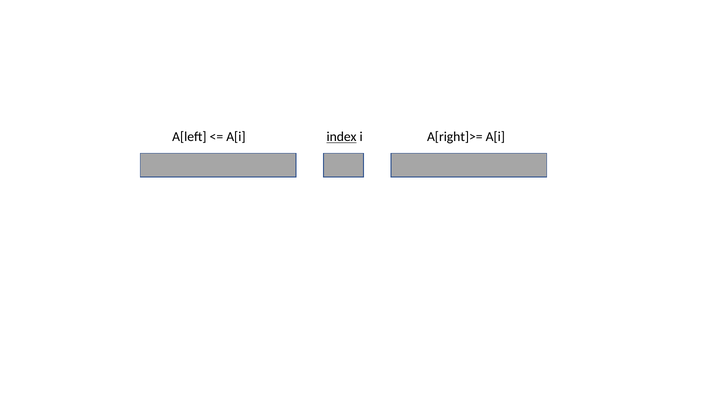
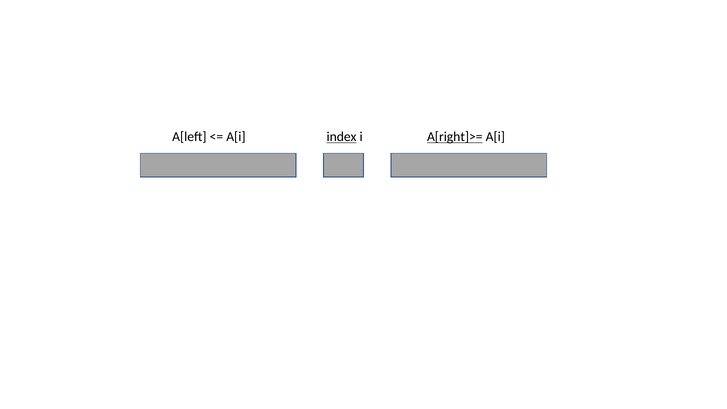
A[right]>= underline: none -> present (455, 137)
